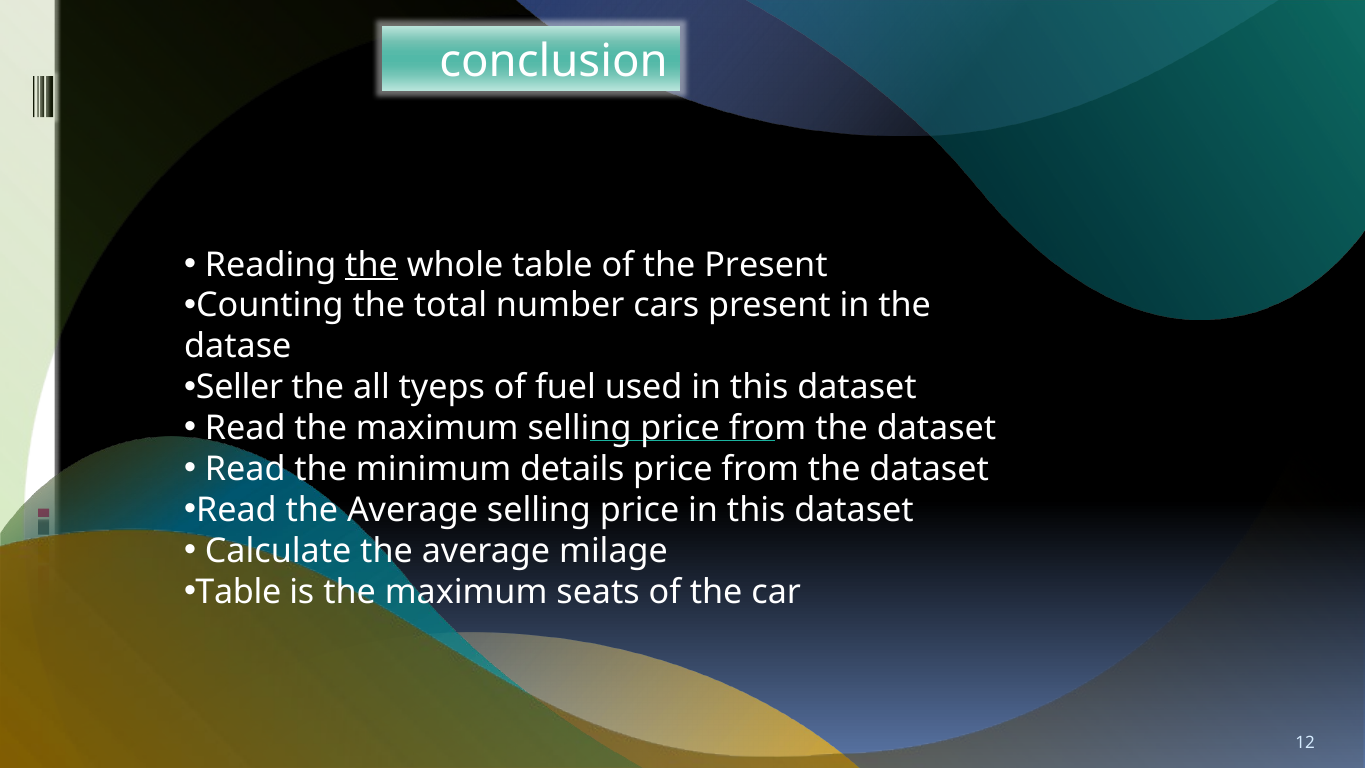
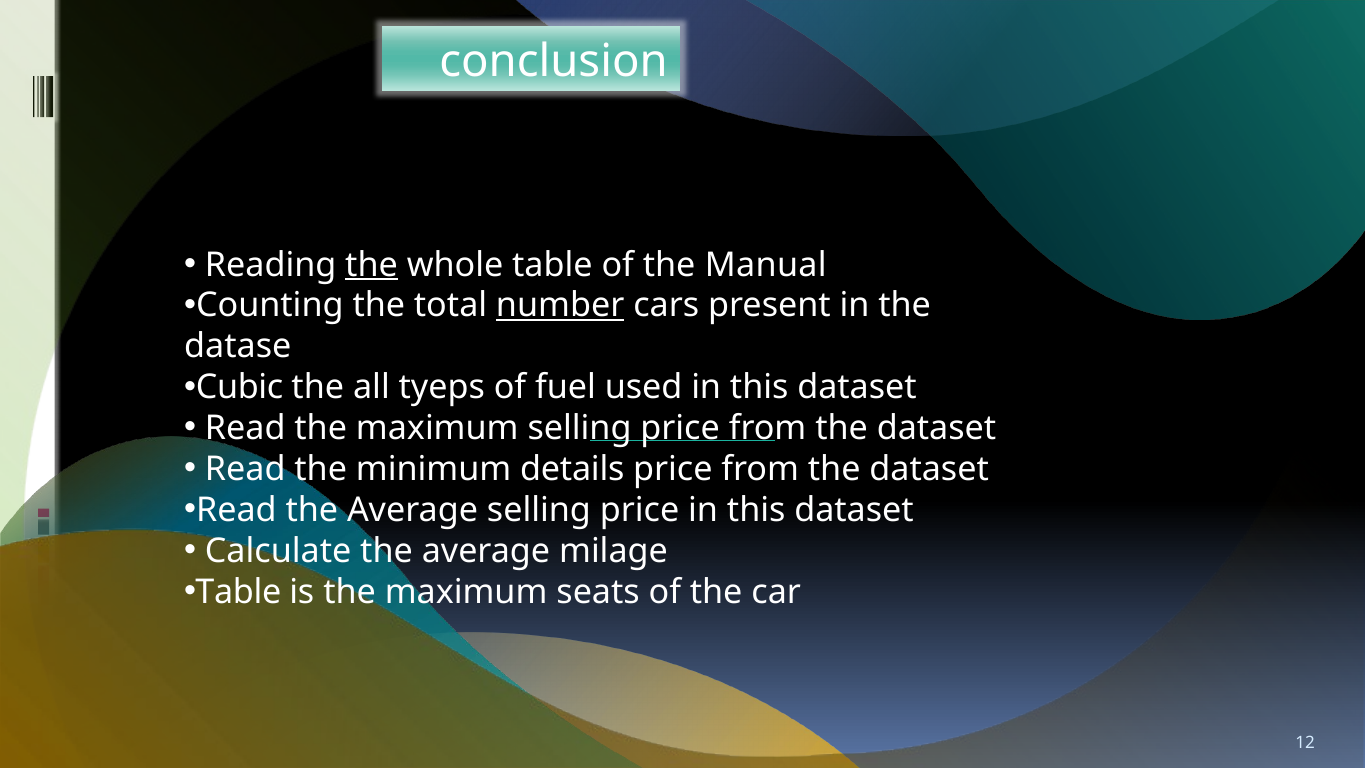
the Present: Present -> Manual (766, 265)
number underline: none -> present (560, 306)
Seller: Seller -> Cubic (240, 388)
